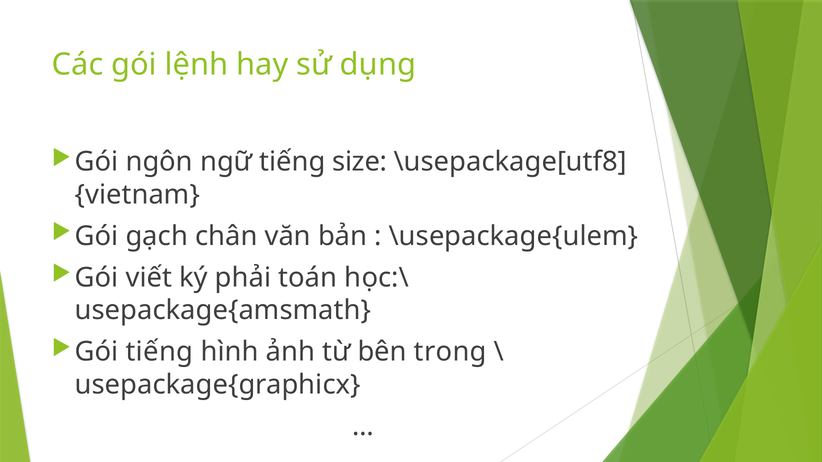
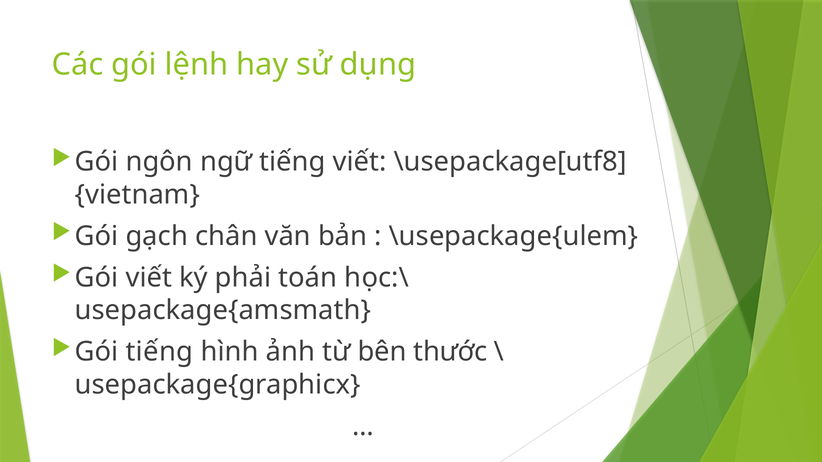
tiếng size: size -> viết (360, 162)
trong: trong -> thước (451, 352)
